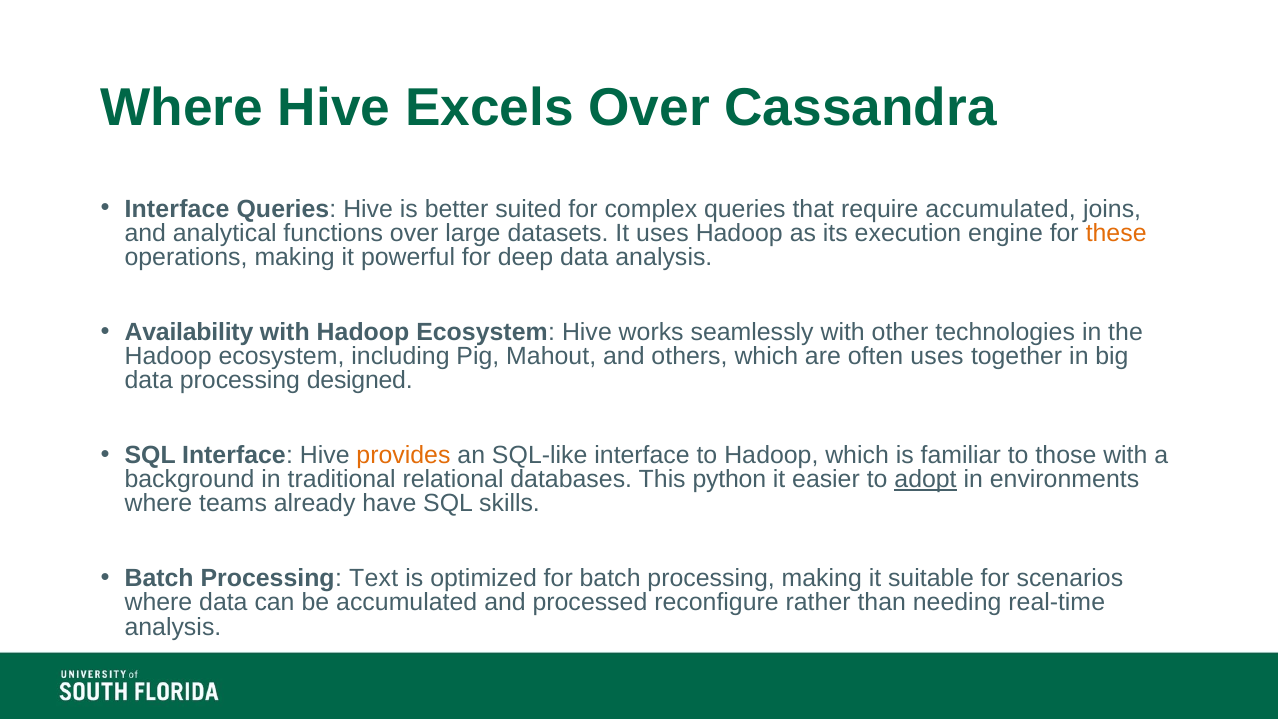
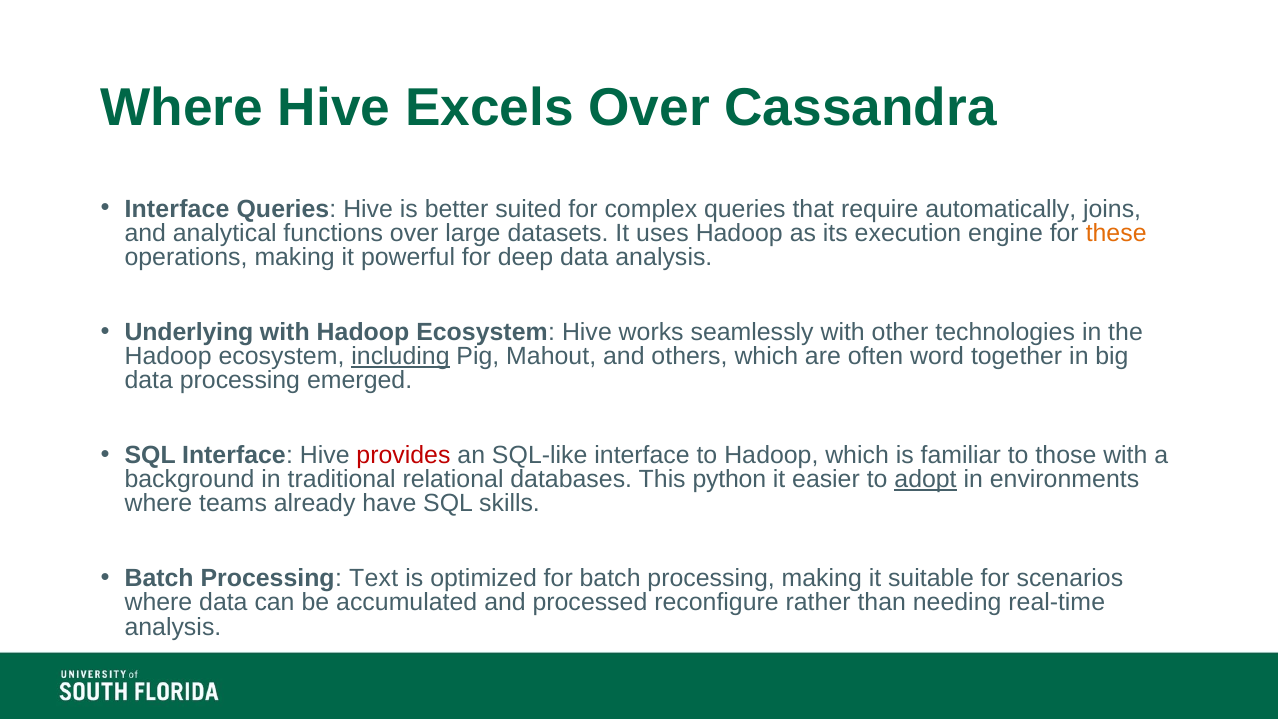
require accumulated: accumulated -> automatically (1001, 209)
Availability: Availability -> Underlying (189, 332)
including underline: none -> present (400, 356)
often uses: uses -> word (937, 356)
designed: designed -> emerged (360, 380)
provides colour: orange -> red (403, 455)
